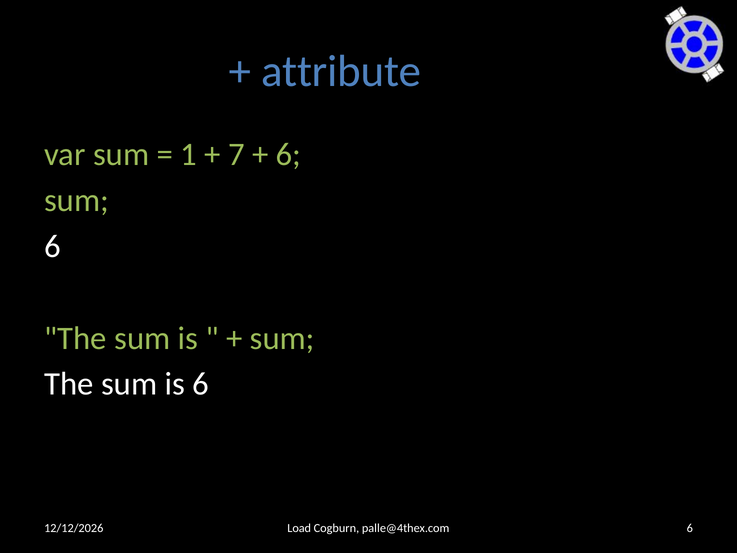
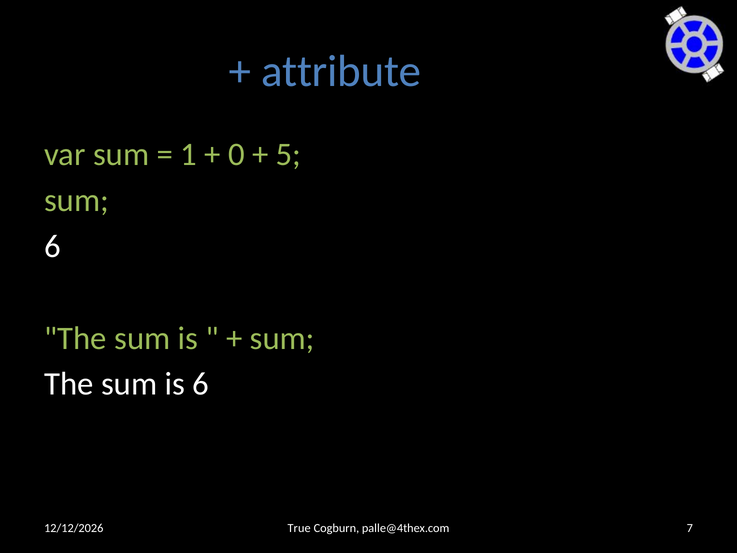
7: 7 -> 0 (236, 155)
6: 6 -> 5 (288, 155)
Load: Load -> True (299, 528)
palle@4thex.com 6: 6 -> 7 (690, 528)
